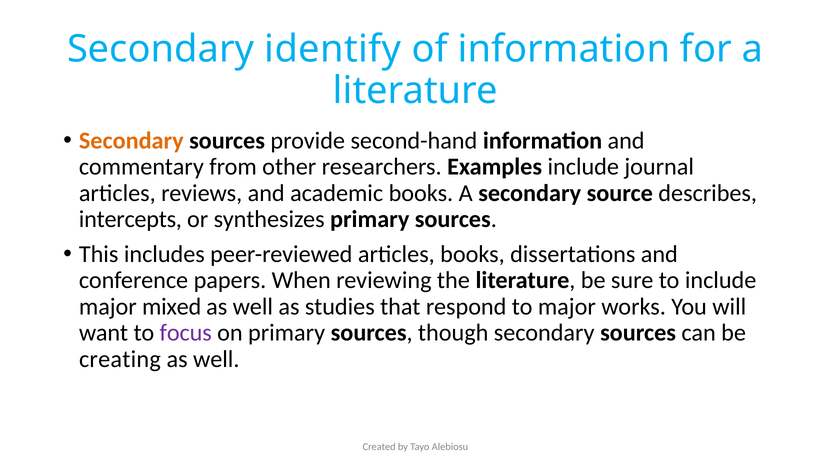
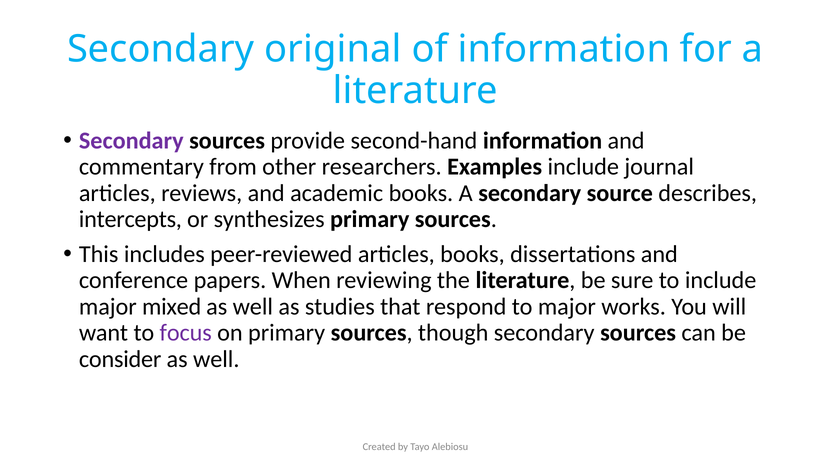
identify: identify -> original (333, 49)
Secondary colour: orange -> purple (131, 140)
creating: creating -> consider (120, 359)
